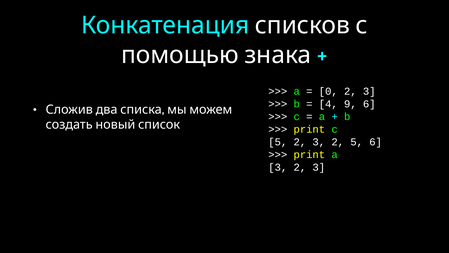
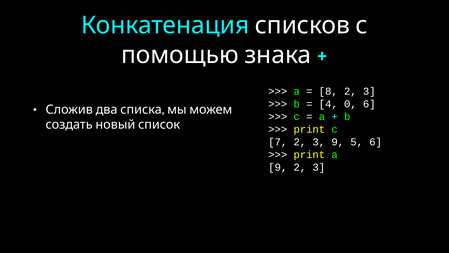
0: 0 -> 8 (328, 91)
9: 9 -> 0 (350, 104)
5: 5 -> 7 (278, 142)
2 3 2: 2 -> 9 (338, 142)
3: 3 -> 9 (278, 167)
